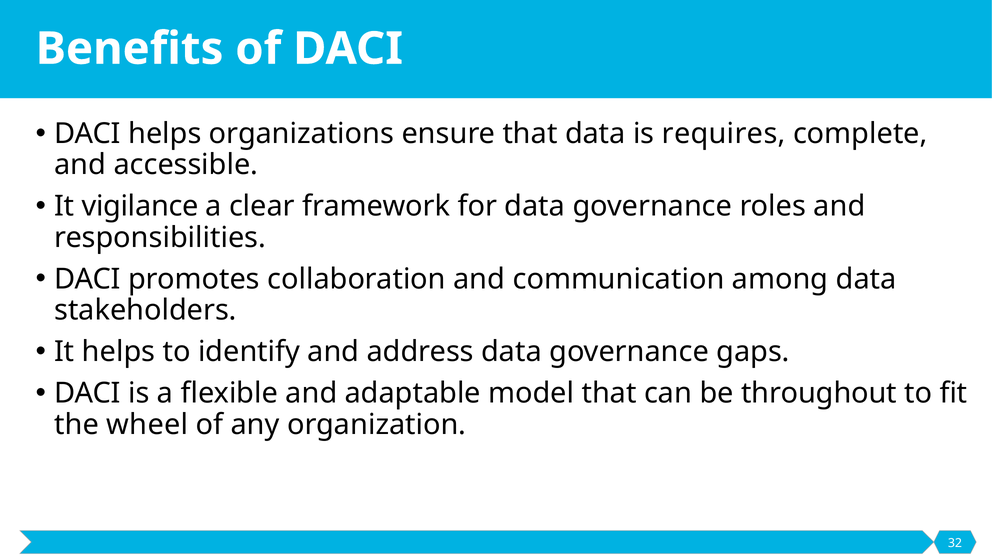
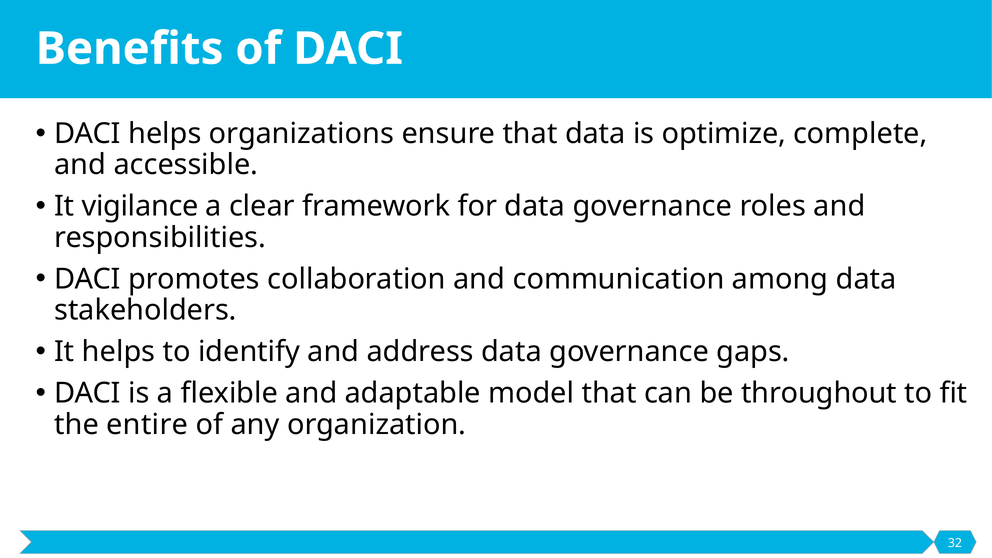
requires: requires -> optimize (724, 134)
wheel: wheel -> entire (147, 425)
